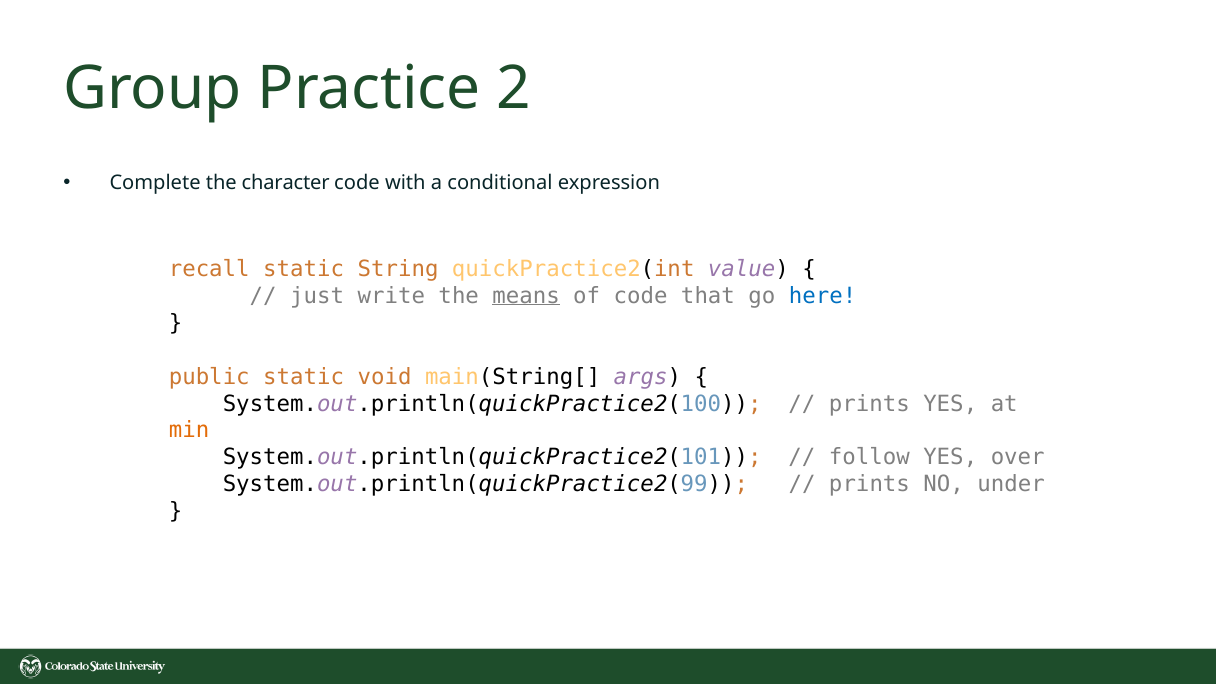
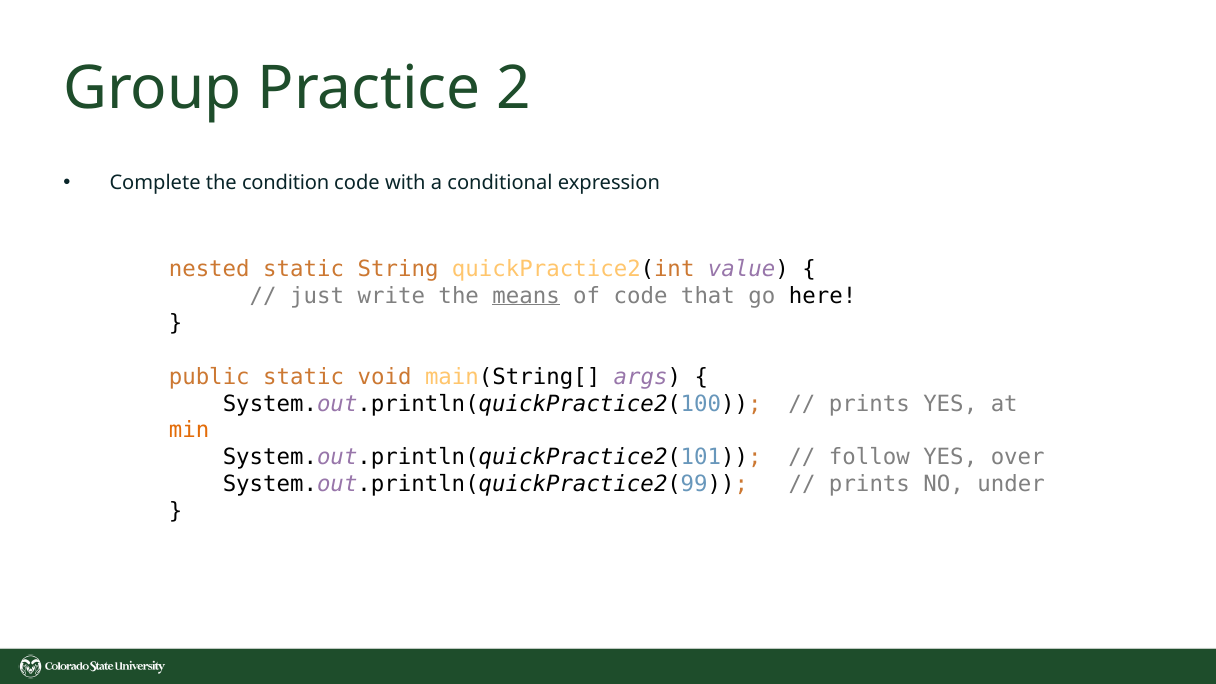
character: character -> condition (286, 183)
recall: recall -> nested (209, 270)
here colour: blue -> black (823, 296)
